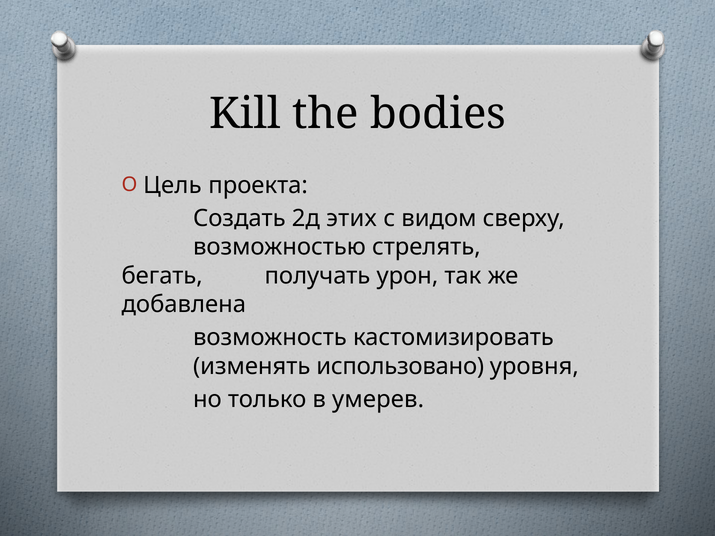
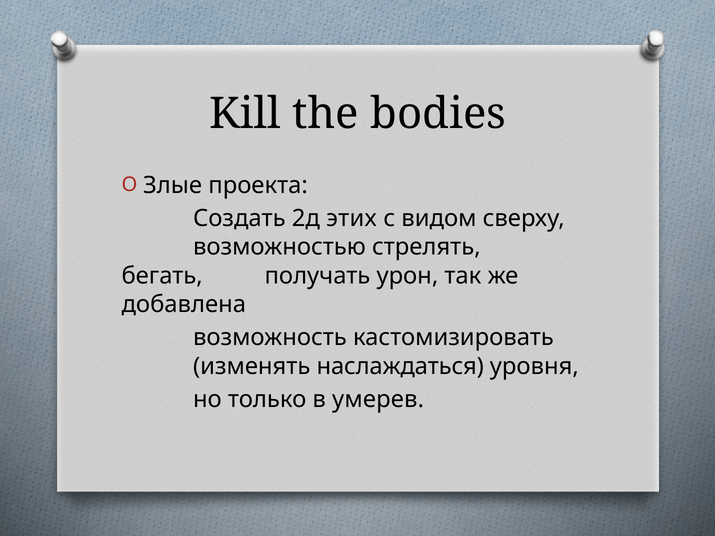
Цель: Цель -> Злые (173, 185)
использовано: использовано -> наслаждаться (400, 366)
